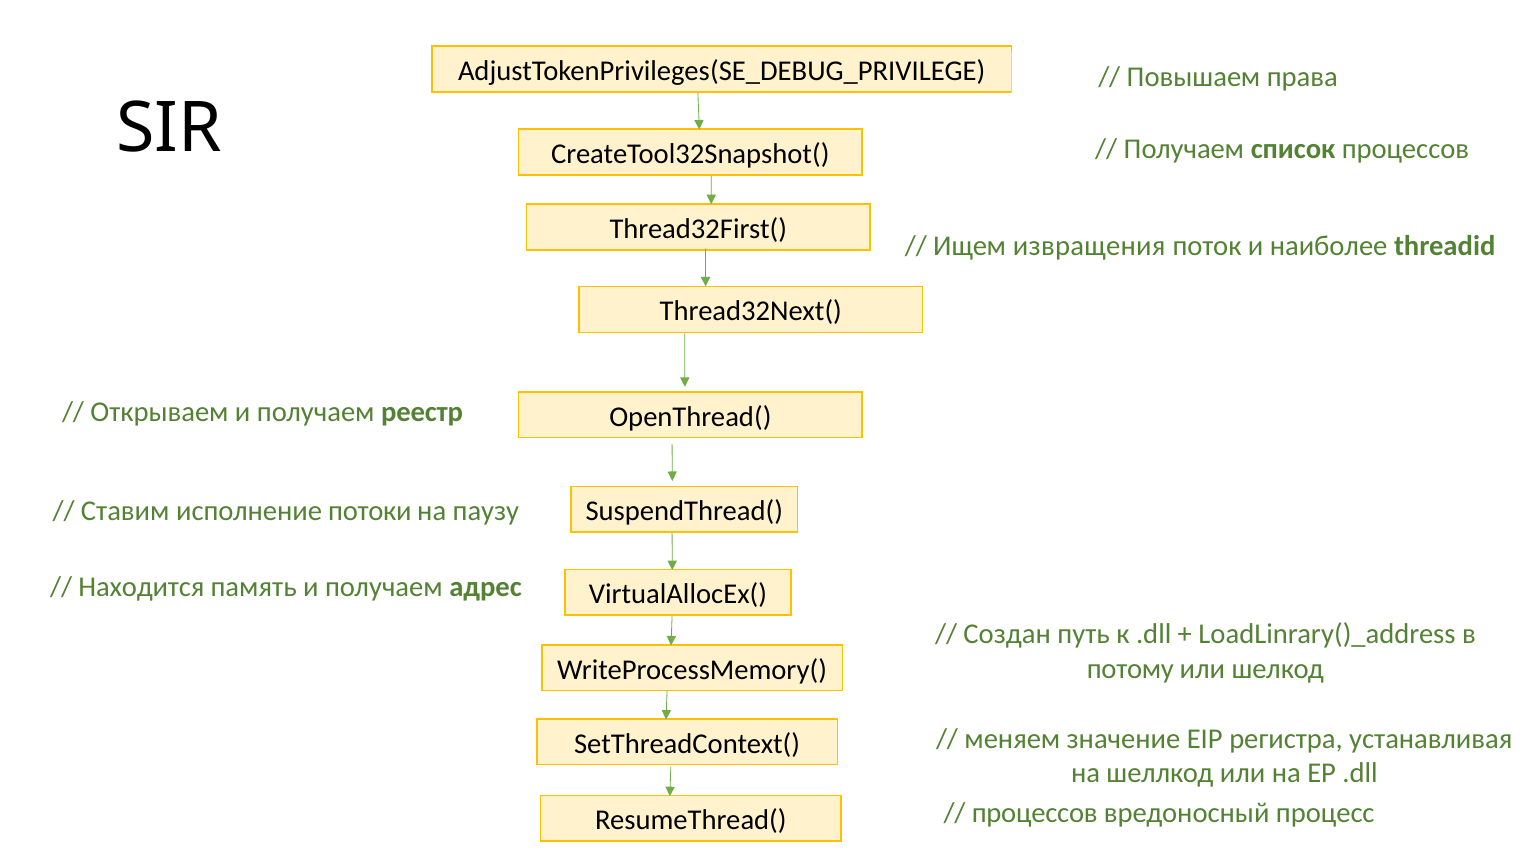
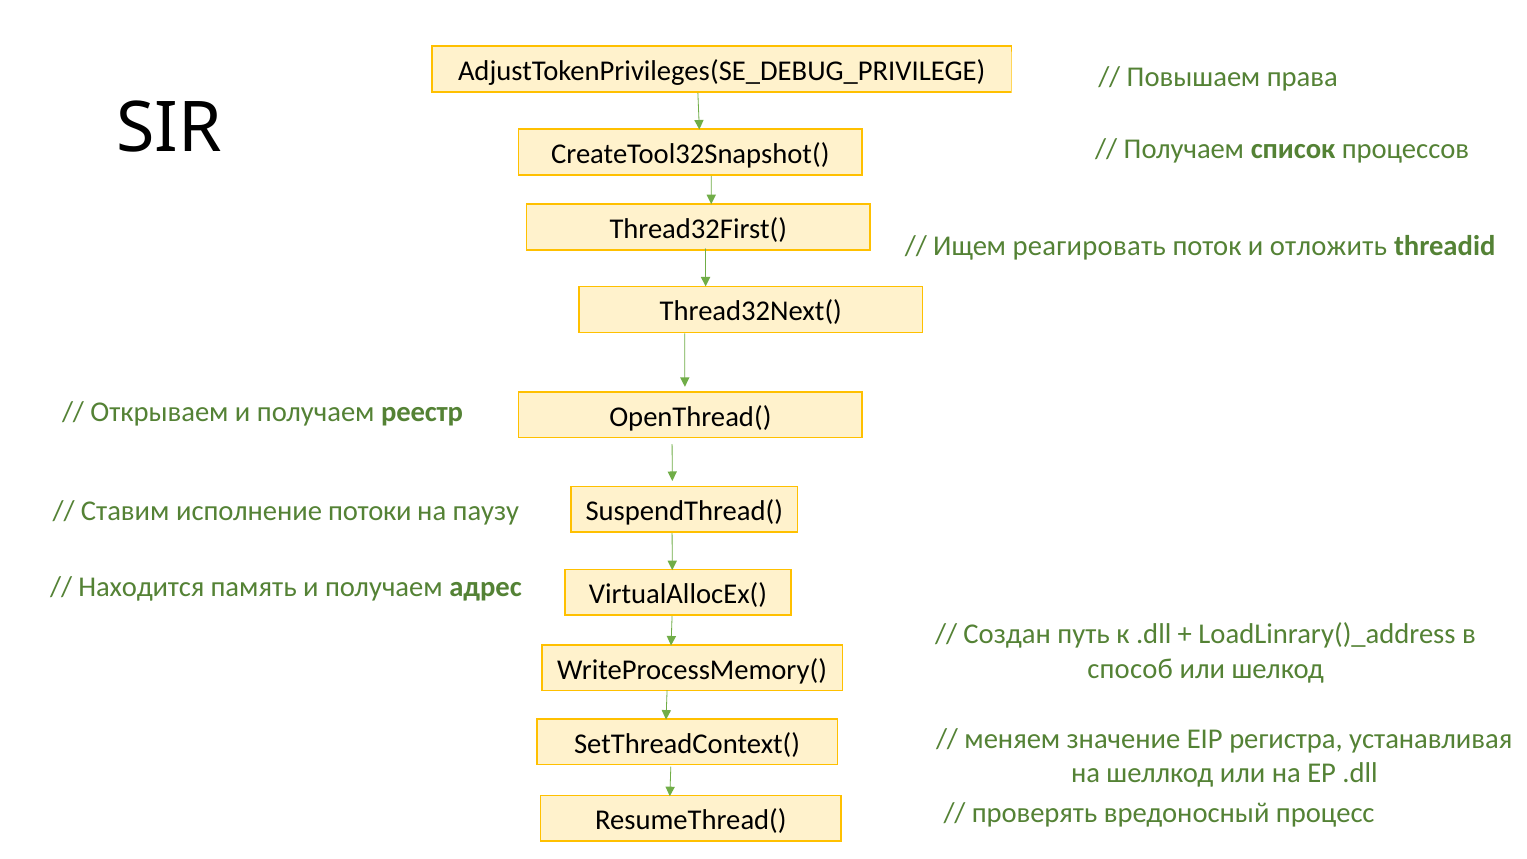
извращения: извращения -> реагировать (1089, 246)
наиболее: наиболее -> отложить (1328, 246)
потому: потому -> способ (1130, 669)
процессов: процессов -> проверять (1035, 813)
